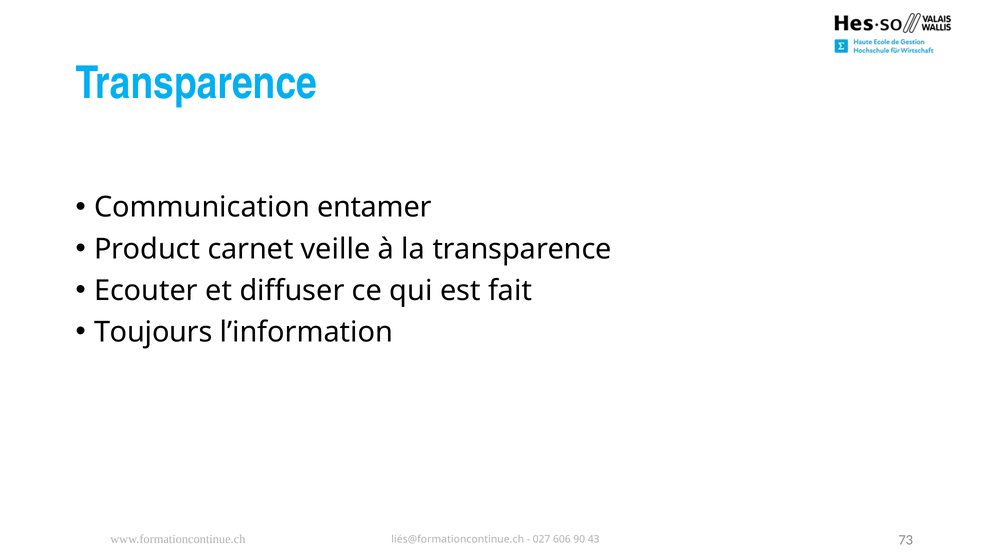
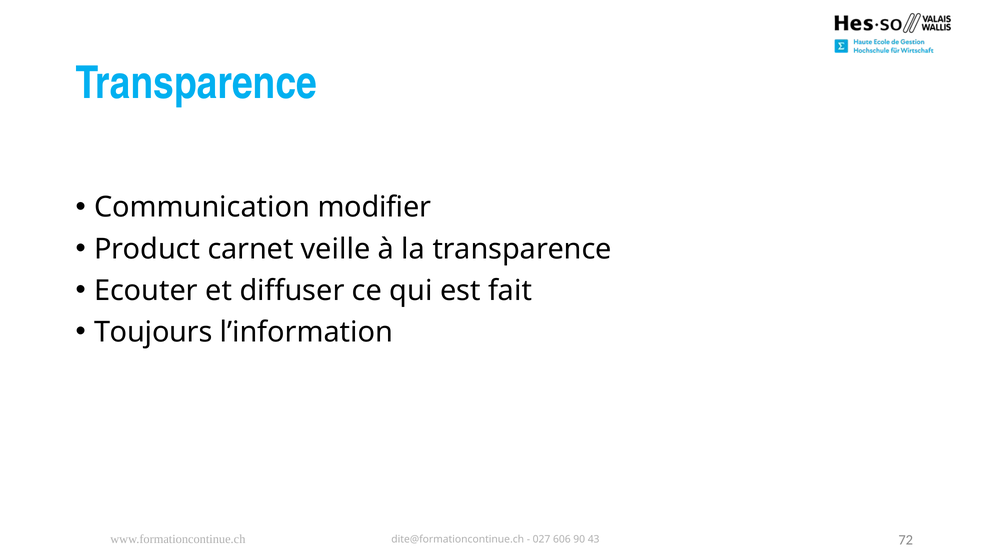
entamer: entamer -> modifier (374, 208)
liés@formationcontinue.ch: liés@formationcontinue.ch -> dite@formationcontinue.ch (458, 540)
73: 73 -> 72 (906, 540)
